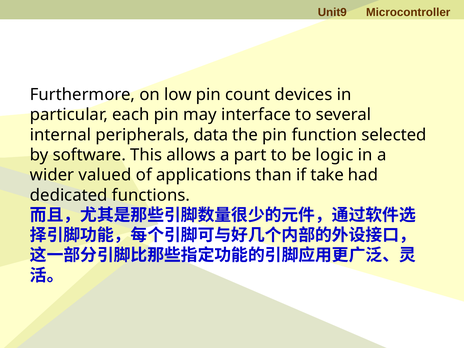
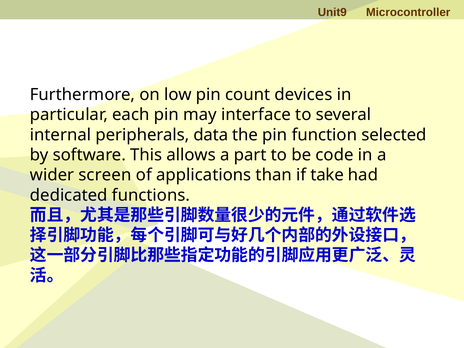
logic: logic -> code (335, 155)
valued: valued -> screen (105, 175)
